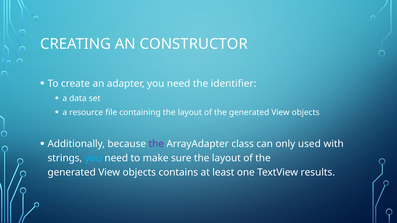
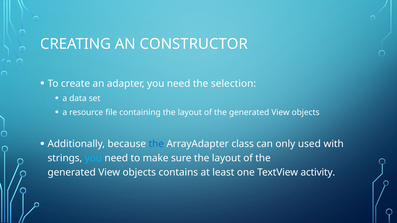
identifier: identifier -> selection (234, 84)
the colour: purple -> blue (156, 144)
results: results -> activity (318, 173)
